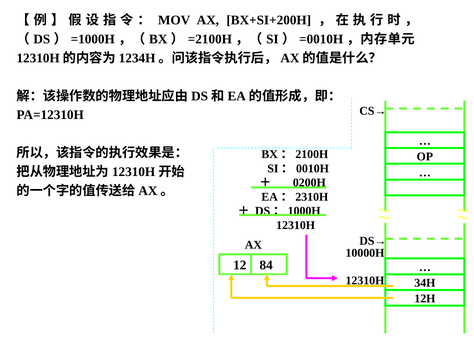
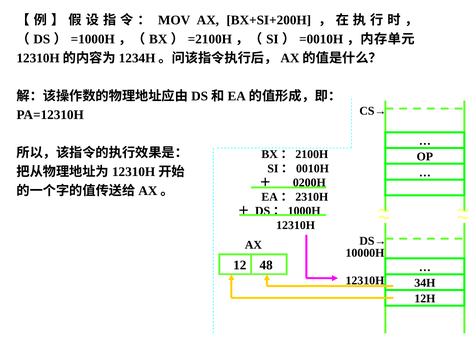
84: 84 -> 48 (266, 266)
